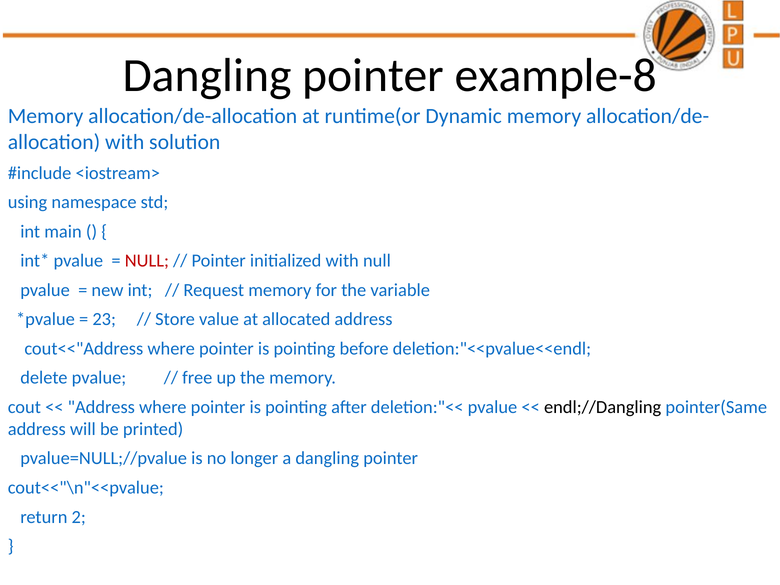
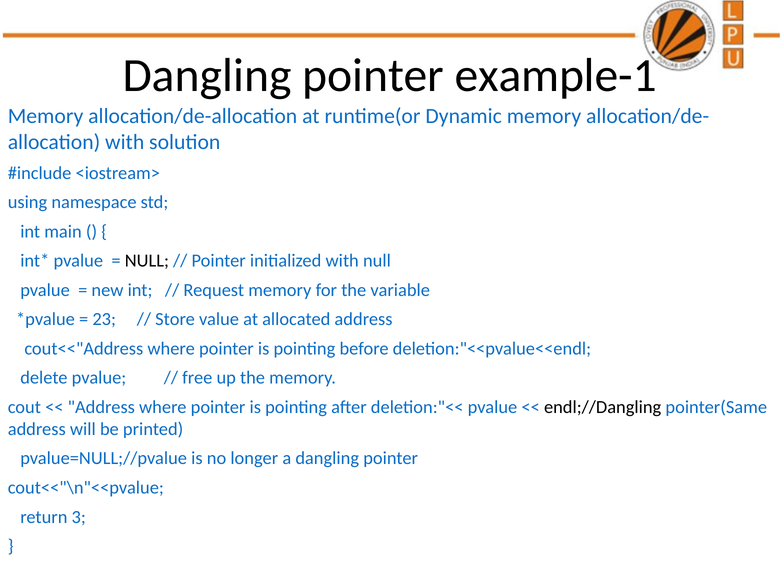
example-8: example-8 -> example-1 (556, 76)
NULL colour: red -> black (147, 261)
2: 2 -> 3 (79, 517)
